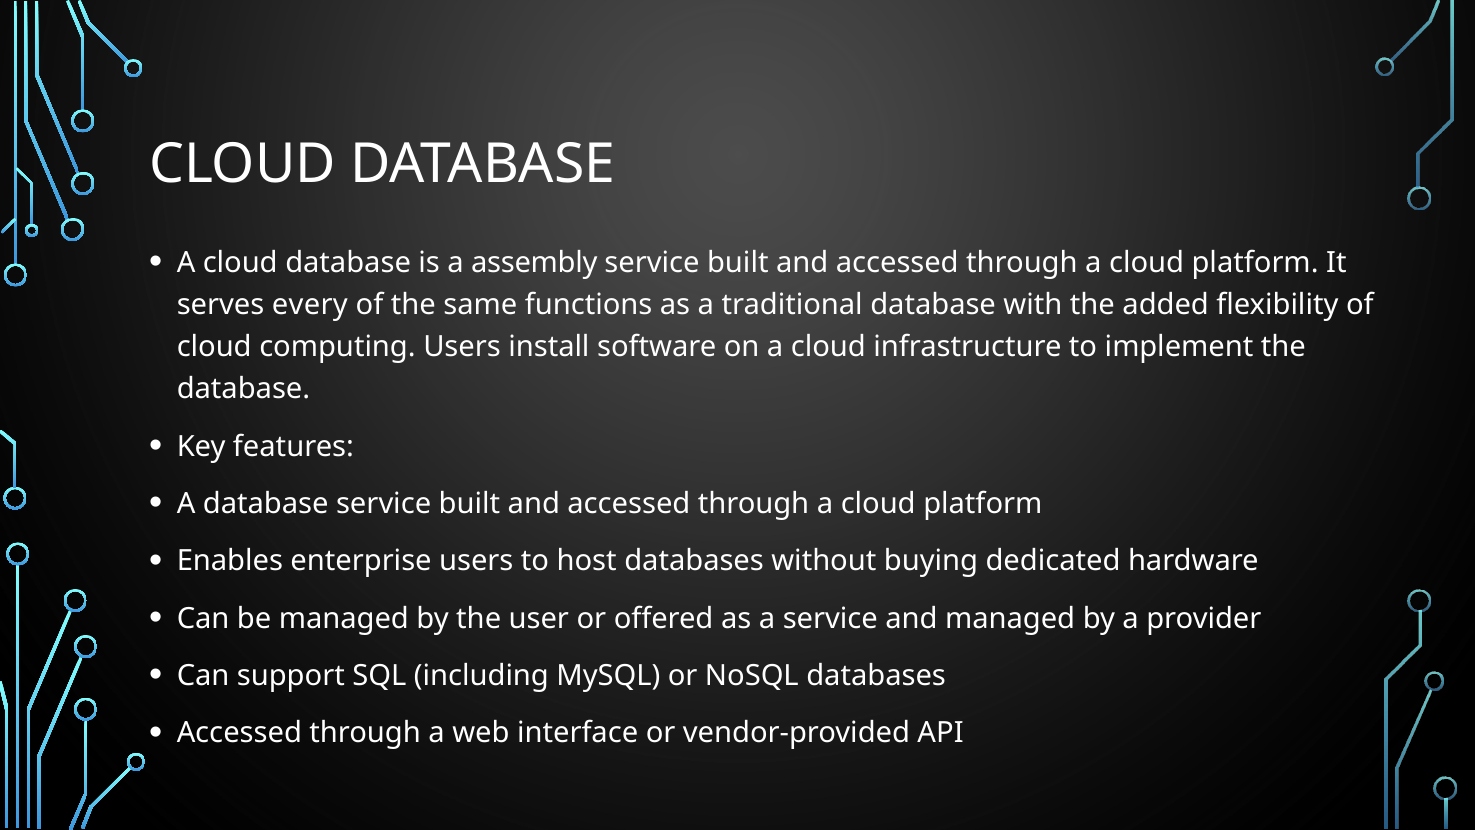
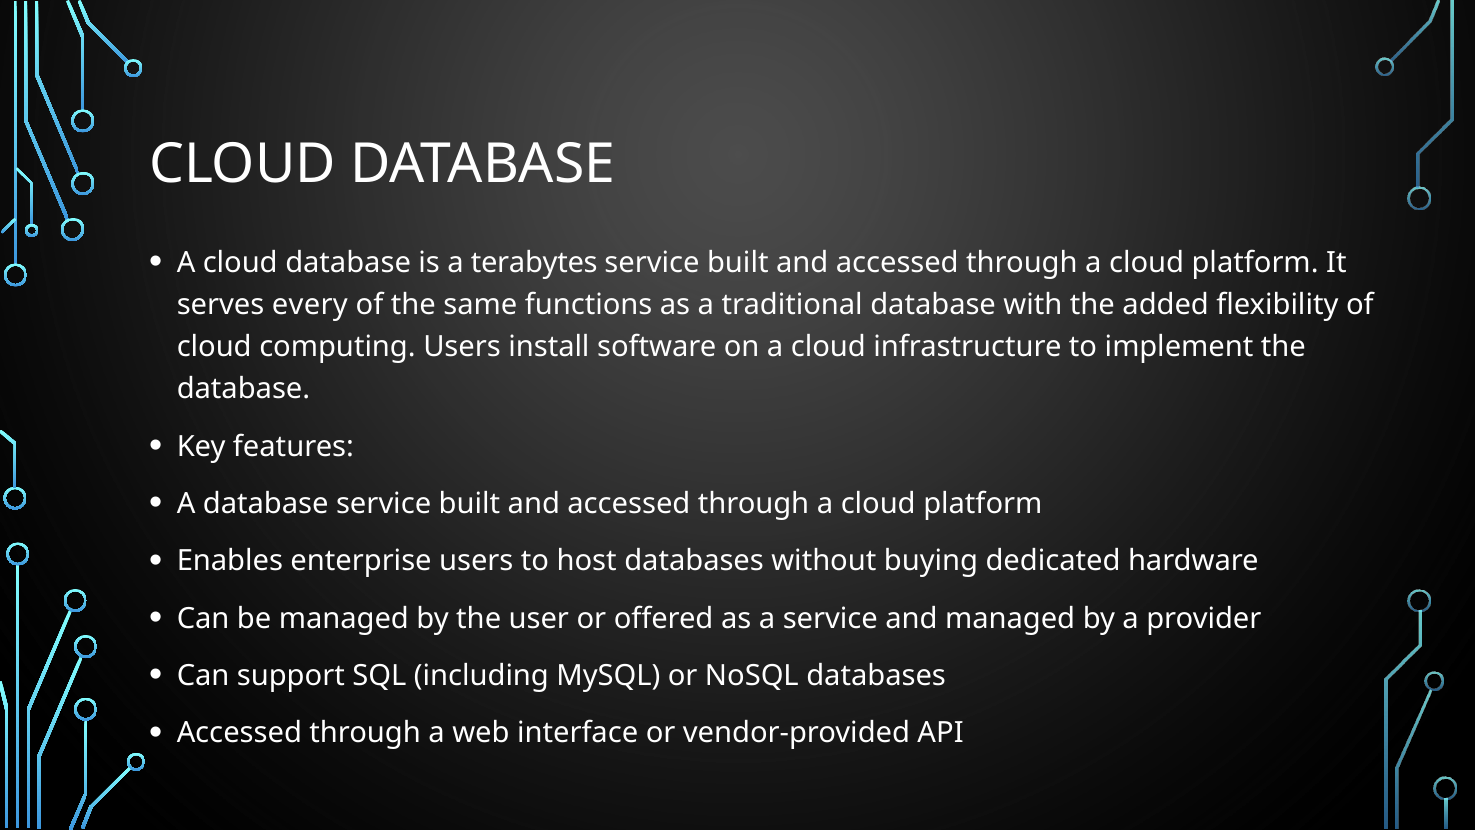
assembly: assembly -> terabytes (534, 263)
